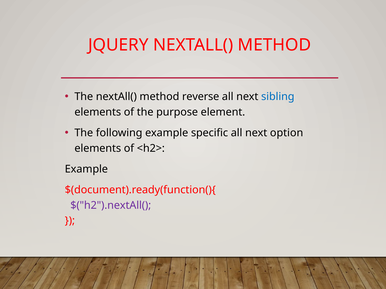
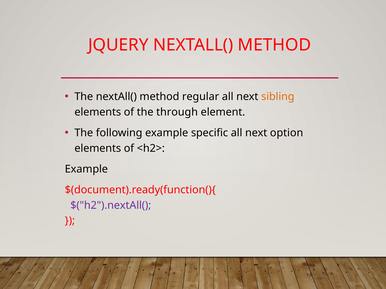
reverse: reverse -> regular (201, 97)
sibling colour: blue -> orange (278, 97)
purpose: purpose -> through (177, 112)
